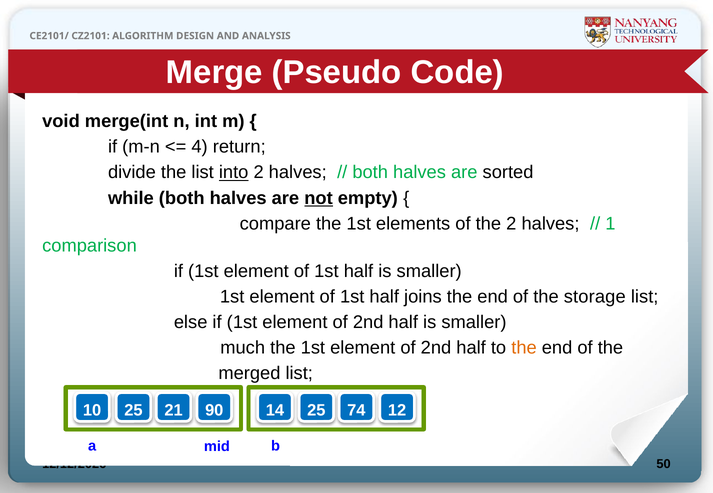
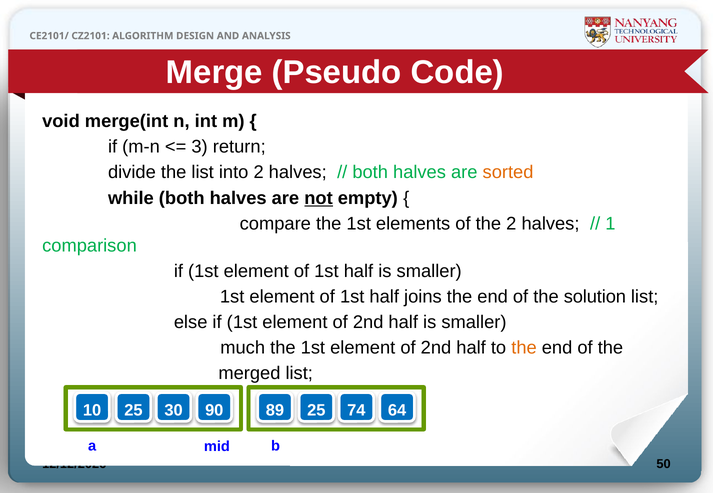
4: 4 -> 3 (200, 147)
into underline: present -> none (234, 173)
sorted colour: black -> orange (508, 173)
storage: storage -> solution (595, 297)
21: 21 -> 30 (174, 411)
14: 14 -> 89 (275, 411)
12: 12 -> 64 (397, 411)
